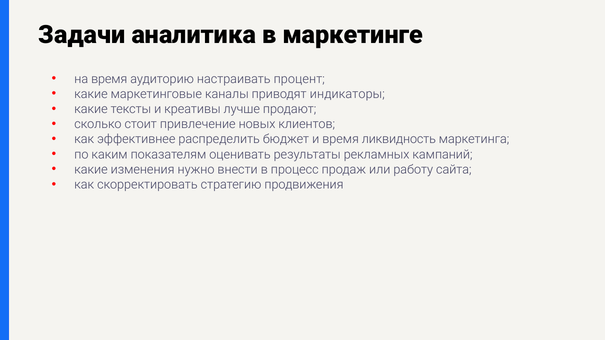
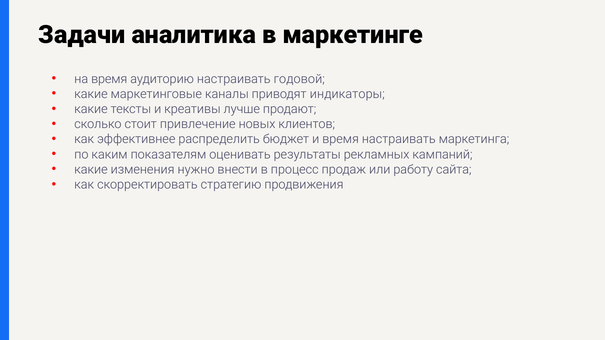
процент: процент -> годовой (299, 79)
время ликвидность: ликвидность -> настраивать (399, 139)
